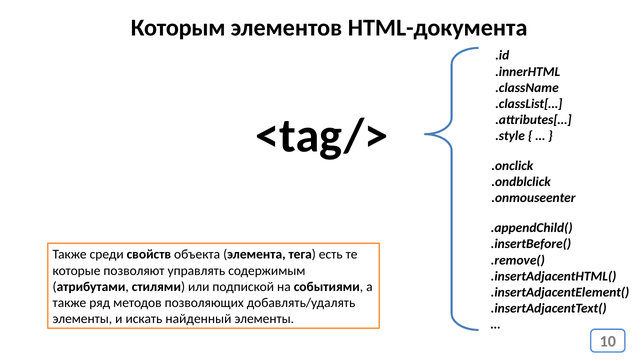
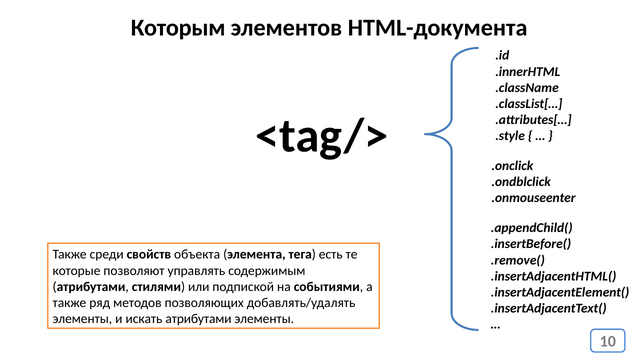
искать найденный: найденный -> атрибутами (199, 319)
